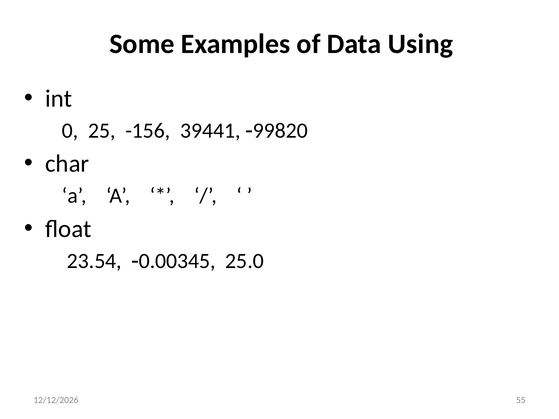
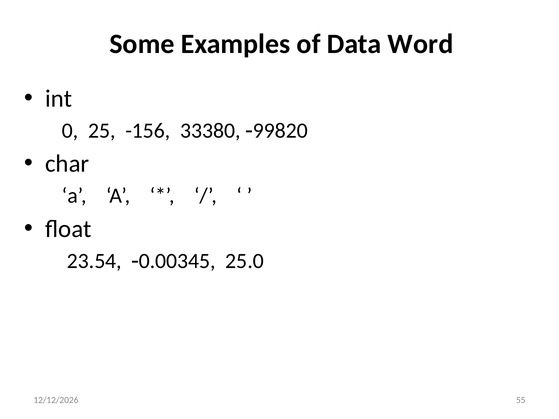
Using: Using -> Word (420, 44)
39441: 39441 -> 33380 (210, 131)
